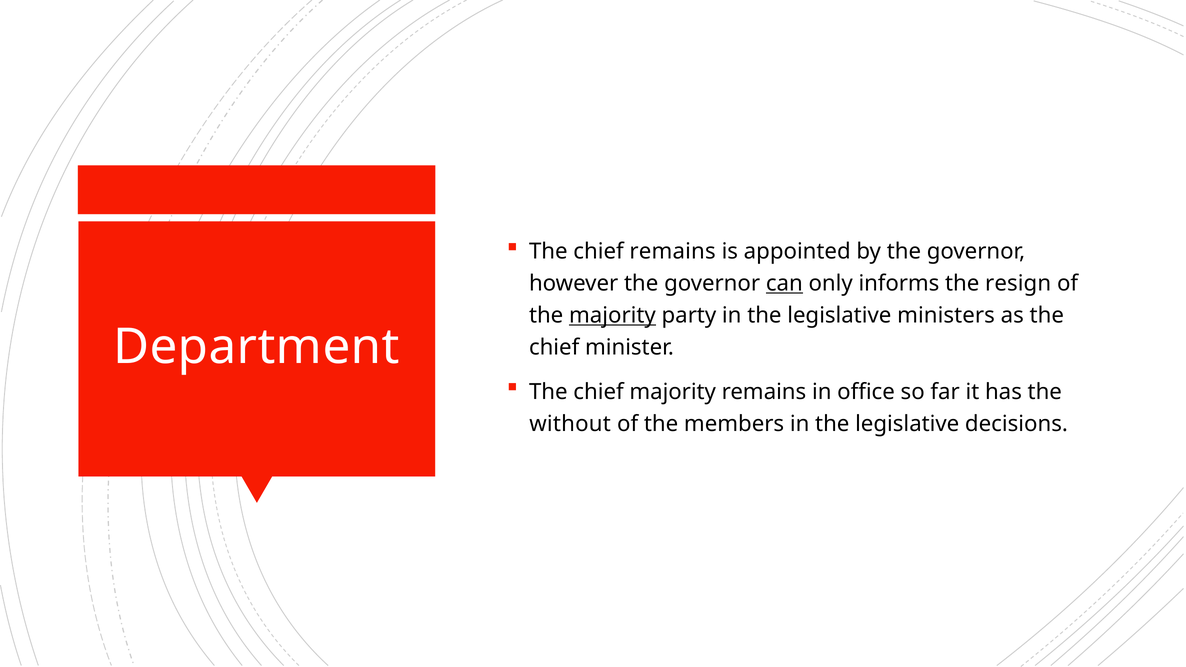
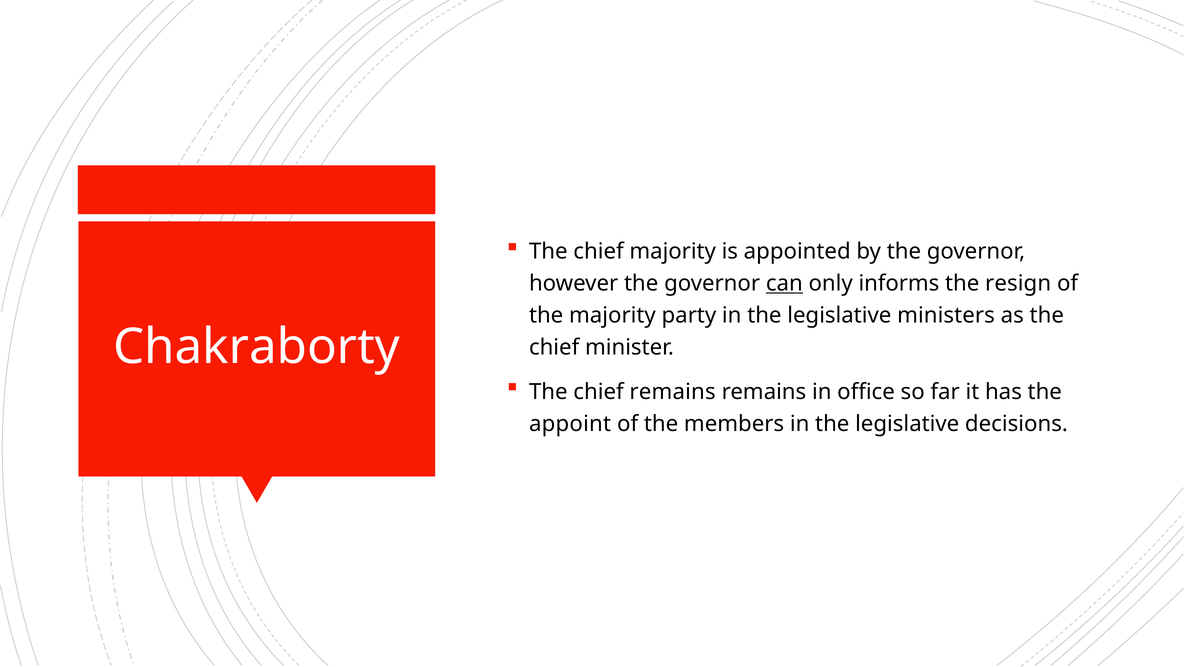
chief remains: remains -> majority (673, 251)
majority underline: present -> none (612, 315)
Department: Department -> Chakraborty (257, 347)
chief majority: majority -> remains (673, 392)
without: without -> appoint (570, 424)
